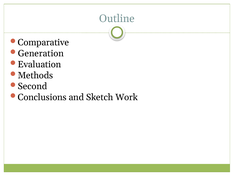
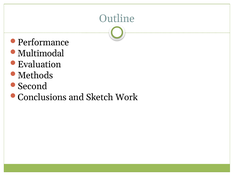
Comparative: Comparative -> Performance (43, 42)
Generation: Generation -> Multimodal (41, 53)
